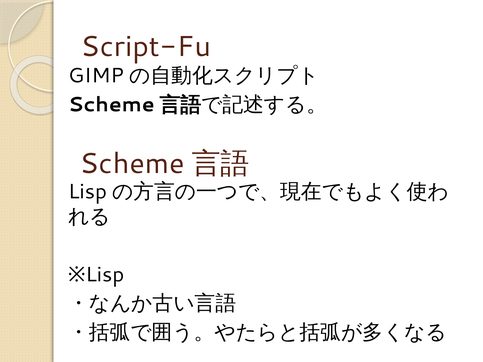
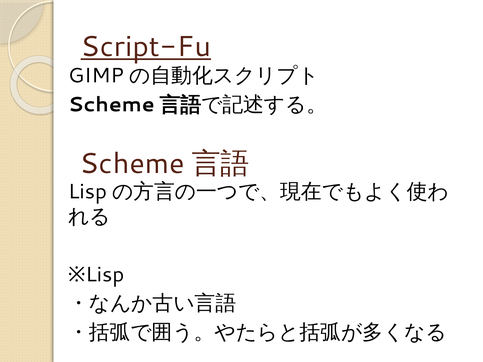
Script-Fu underline: none -> present (146, 47)
